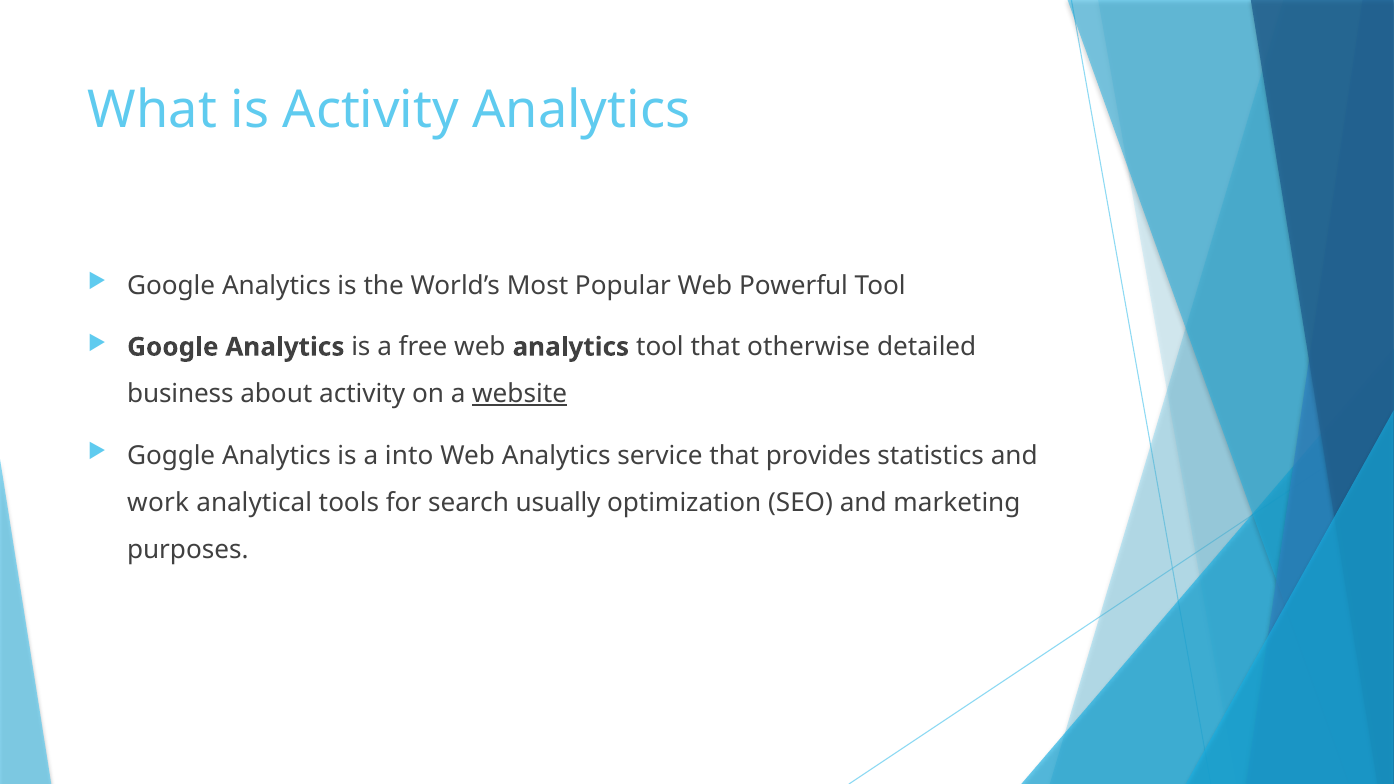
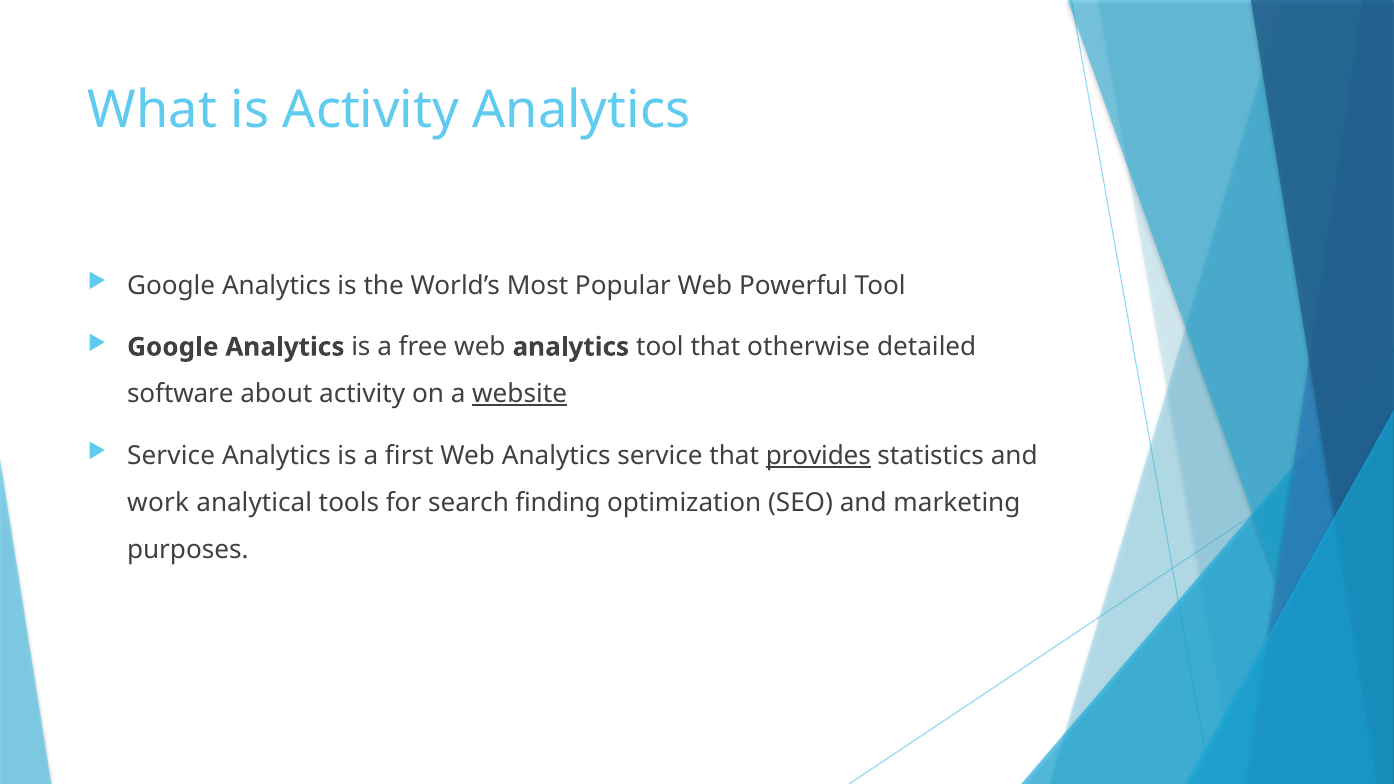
business: business -> software (180, 394)
Goggle: Goggle -> Service (171, 456)
into: into -> first (409, 456)
provides underline: none -> present (818, 456)
usually: usually -> finding (558, 503)
